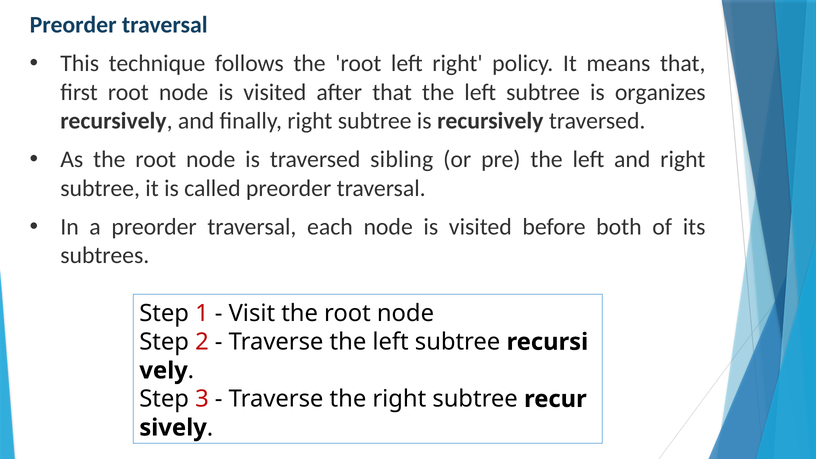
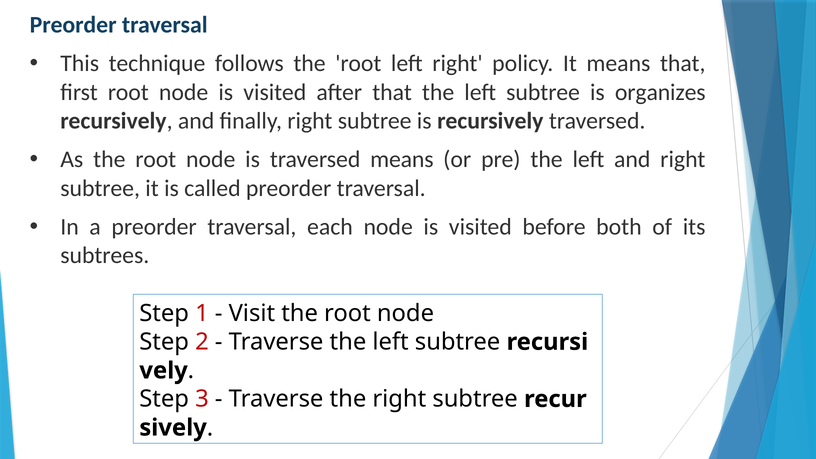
traversed sibling: sibling -> means (402, 160)
